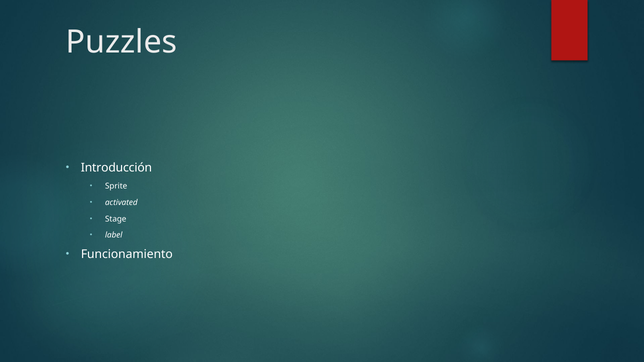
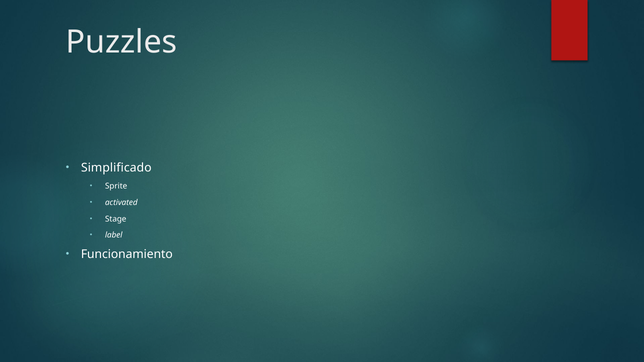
Introducción: Introducción -> Simplificado (116, 168)
